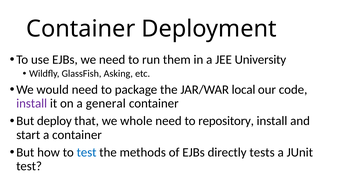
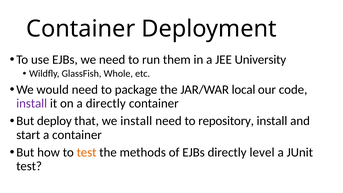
Asking: Asking -> Whole (118, 74)
a general: general -> directly (106, 103)
we whole: whole -> install (136, 121)
test colour: blue -> orange (87, 152)
tests: tests -> level (262, 152)
